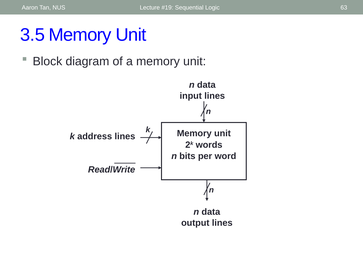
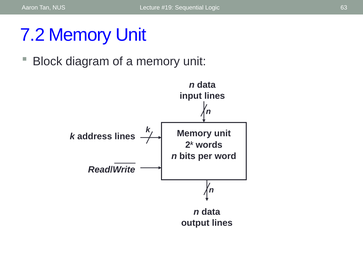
3.5: 3.5 -> 7.2 (32, 35)
